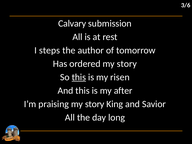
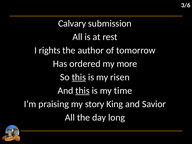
steps: steps -> rights (50, 50)
ordered my story: story -> more (127, 64)
this underline: none -> present (83, 91)
after: after -> time (123, 91)
